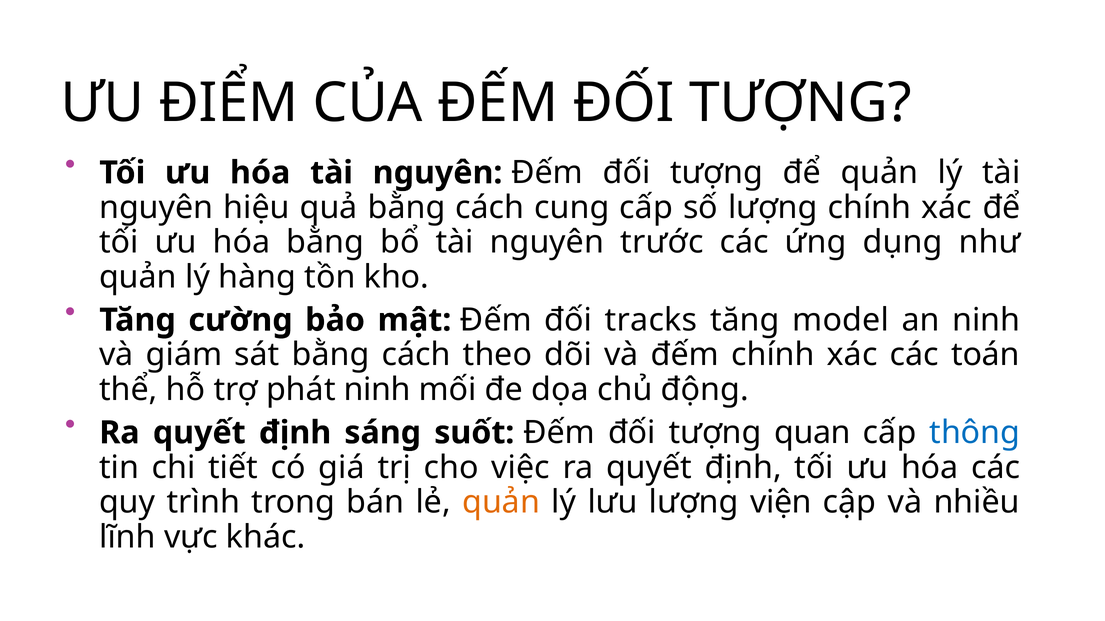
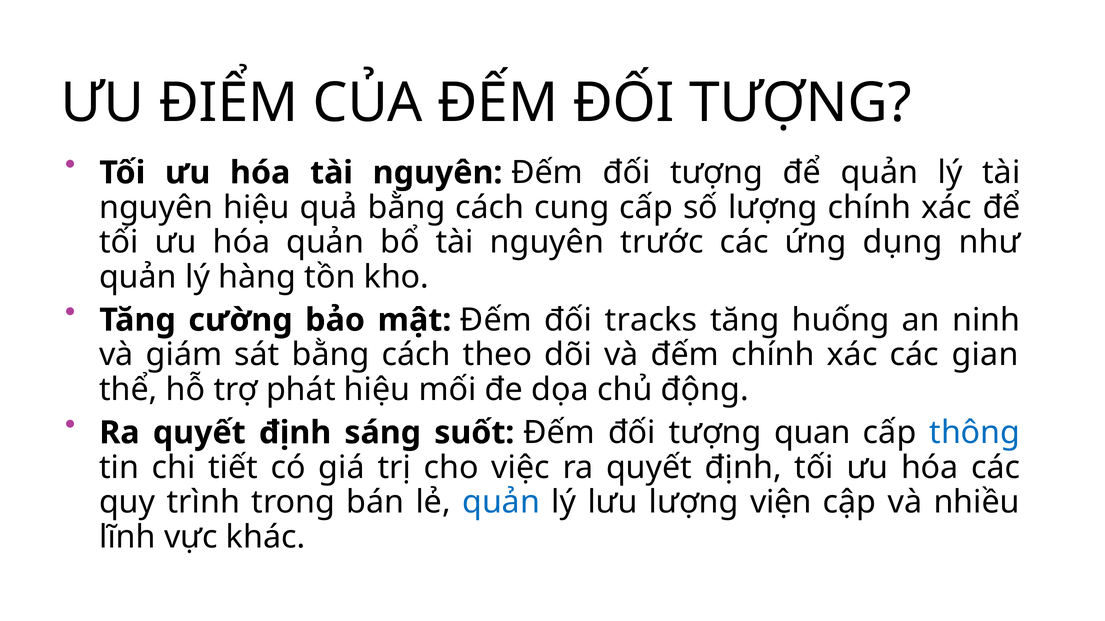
hóa bằng: bằng -> quản (325, 243)
model: model -> huống (841, 320)
toán: toán -> gian (985, 355)
phát ninh: ninh -> hiệu (377, 390)
quản colour: orange -> blue (501, 503)
